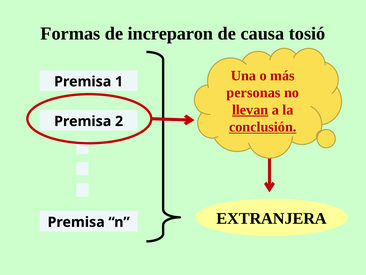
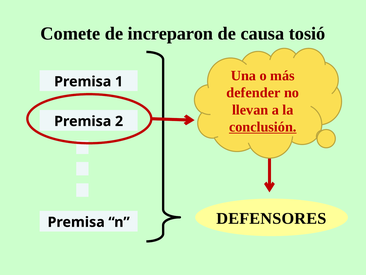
Formas: Formas -> Comete (70, 34)
personas: personas -> defender (253, 93)
llevan underline: present -> none (250, 110)
EXTRANJERA: EXTRANJERA -> DEFENSORES (271, 218)
